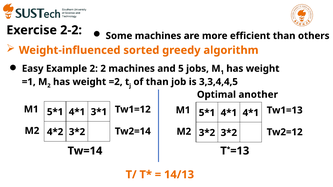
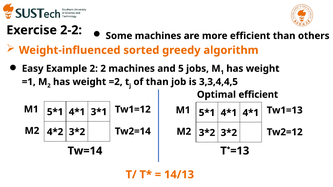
Optimal another: another -> efficient (258, 95)
